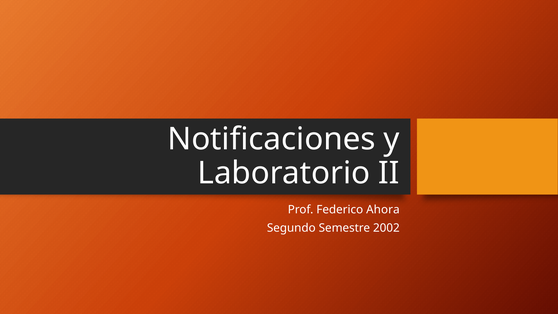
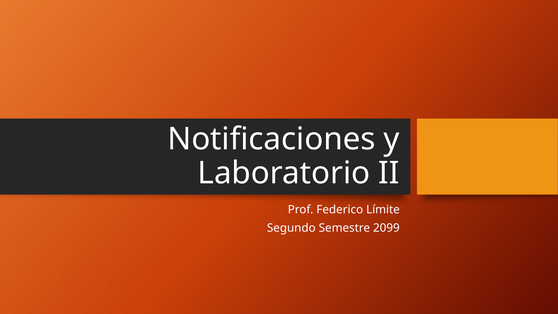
Ahora: Ahora -> Límite (383, 209)
2002: 2002 -> 2099 (386, 228)
